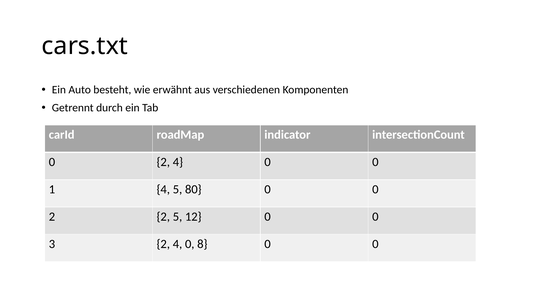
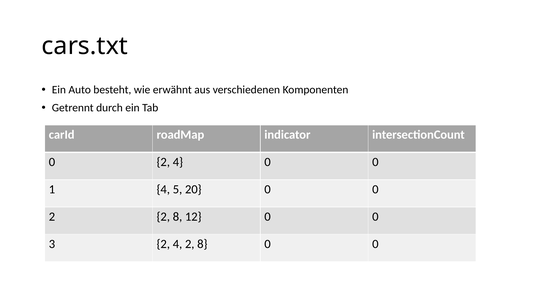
80: 80 -> 20 (193, 190)
2 2 5: 5 -> 8 (177, 217)
3 2 4 0: 0 -> 2 (190, 244)
